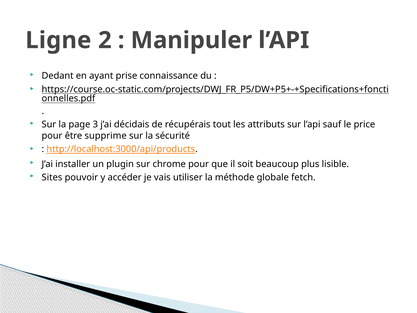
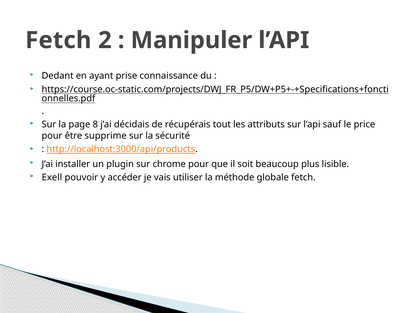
Ligne: Ligne -> Fetch (58, 40)
3: 3 -> 8 (95, 124)
Sites: Sites -> Exell (52, 177)
